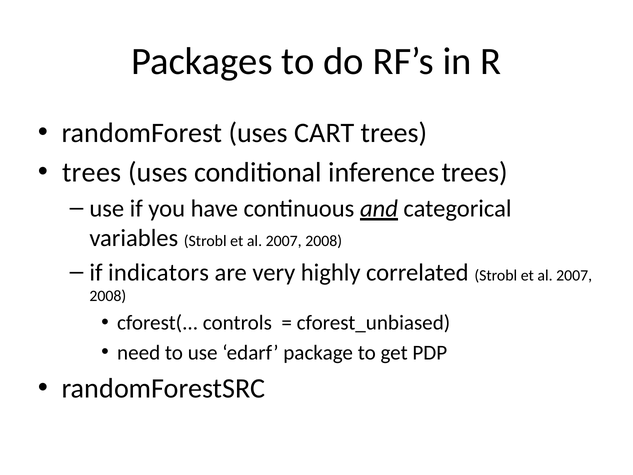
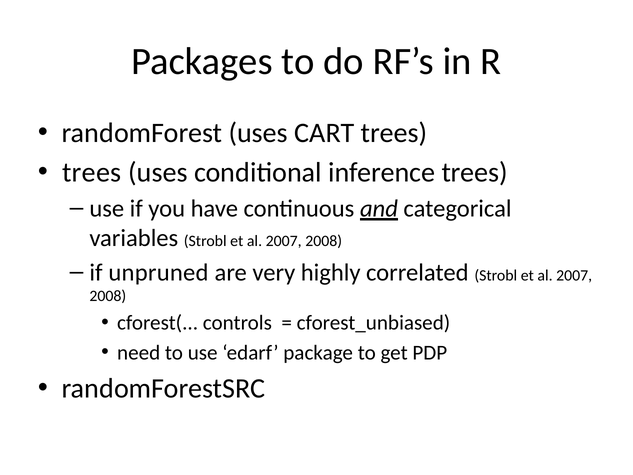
indicators: indicators -> unpruned (158, 272)
